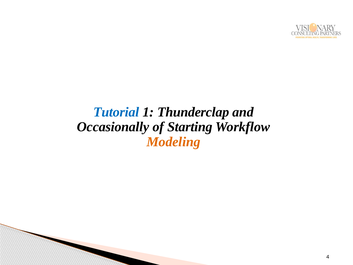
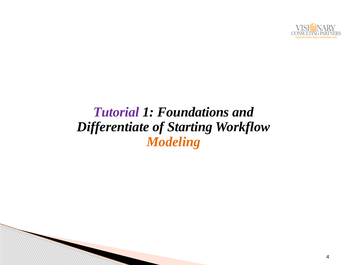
Tutorial colour: blue -> purple (116, 112)
Thunderclap: Thunderclap -> Foundations (193, 112)
Occasionally: Occasionally -> Differentiate (113, 127)
